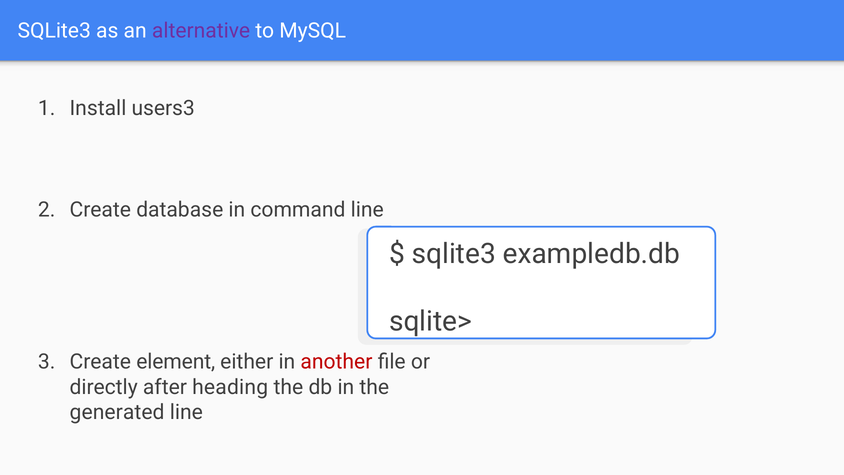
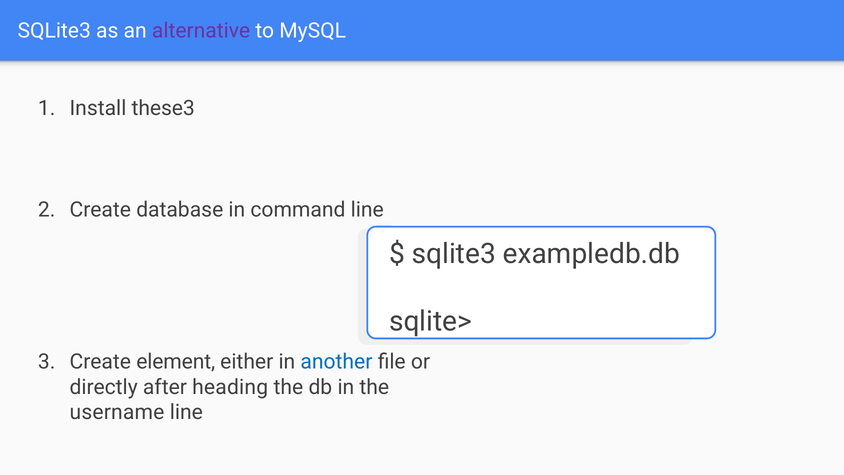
users3: users3 -> these3 (163, 108)
another colour: red -> blue (336, 362)
generated: generated -> username (117, 412)
